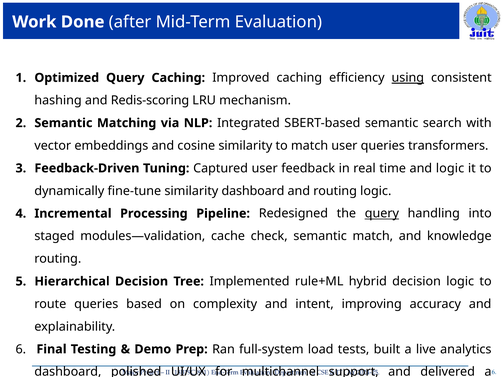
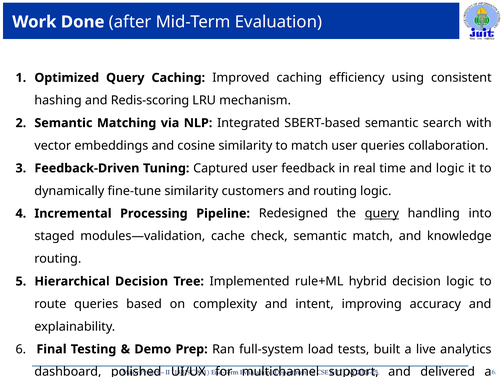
using underline: present -> none (408, 78)
transformers: transformers -> collaboration (448, 146)
similarity dashboard: dashboard -> customers (253, 191)
